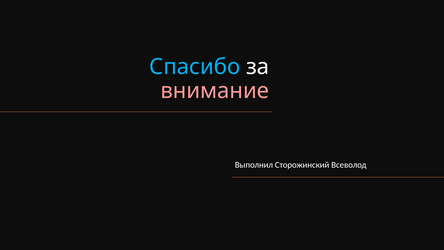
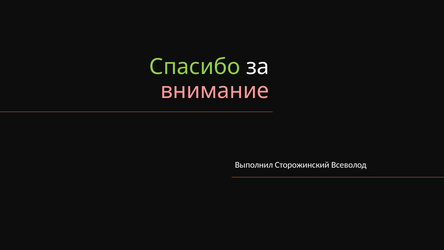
Спасибо colour: light blue -> light green (195, 67)
